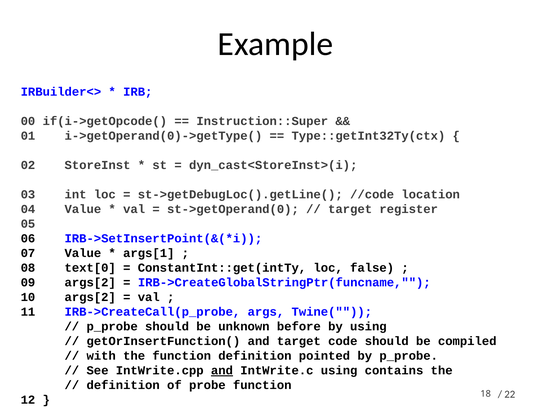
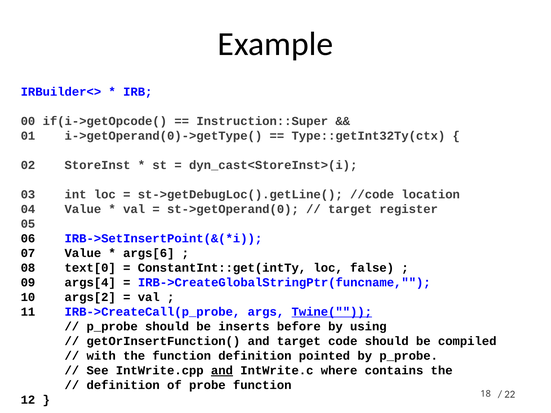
args[1: args[1 -> args[6 (149, 253)
09 args[2: args[2 -> args[4 (90, 283)
Twine( underline: none -> present (332, 312)
unknown: unknown -> inserts (244, 327)
IntWrite.c using: using -> where (339, 371)
